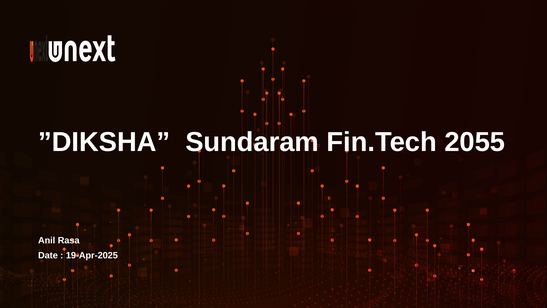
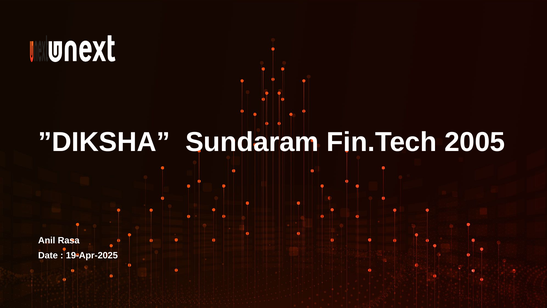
2055: 2055 -> 2005 (475, 142)
